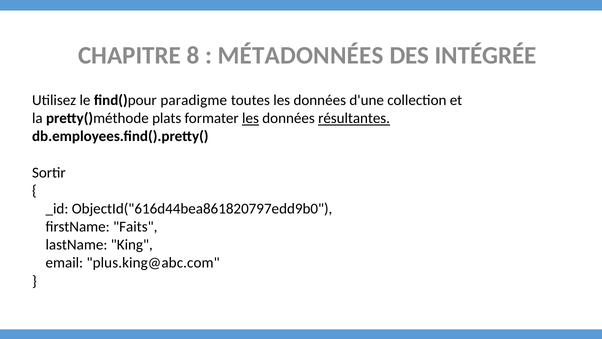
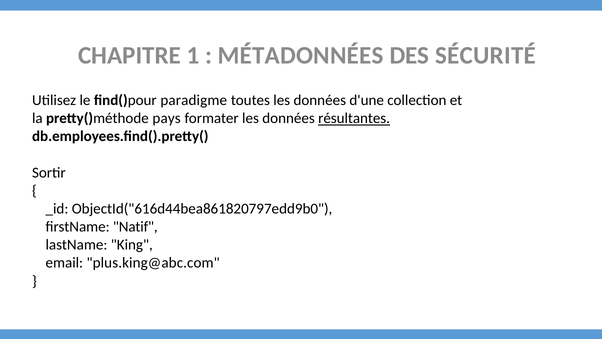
8: 8 -> 1 (193, 55)
INTÉGRÉE: INTÉGRÉE -> SÉCURITÉ (486, 55)
plats: plats -> pays (167, 118)
les underline: present -> none (251, 118)
Faits: Faits -> Natif (135, 227)
